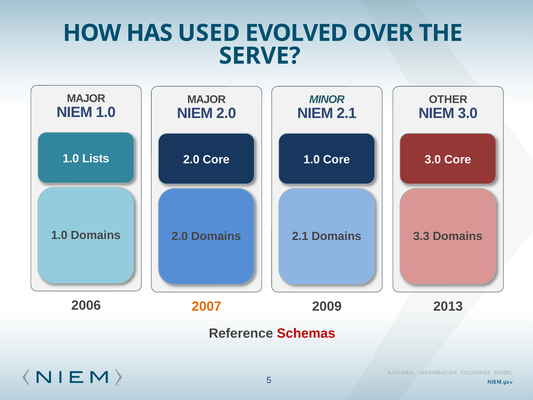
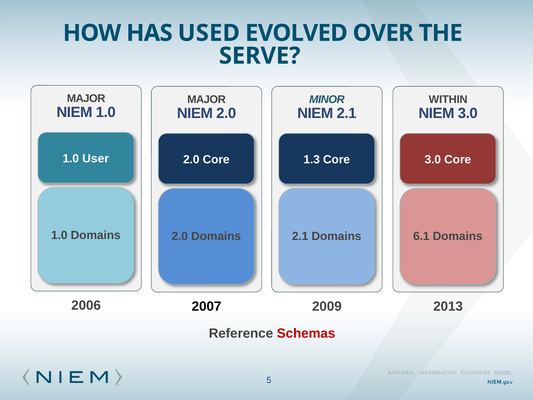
OTHER: OTHER -> WITHIN (448, 99)
Lists: Lists -> User (96, 158)
1.0: 1.0 -> 1.3 (312, 159)
3.3: 3.3 -> 6.1 (421, 236)
2007 colour: orange -> black (207, 306)
